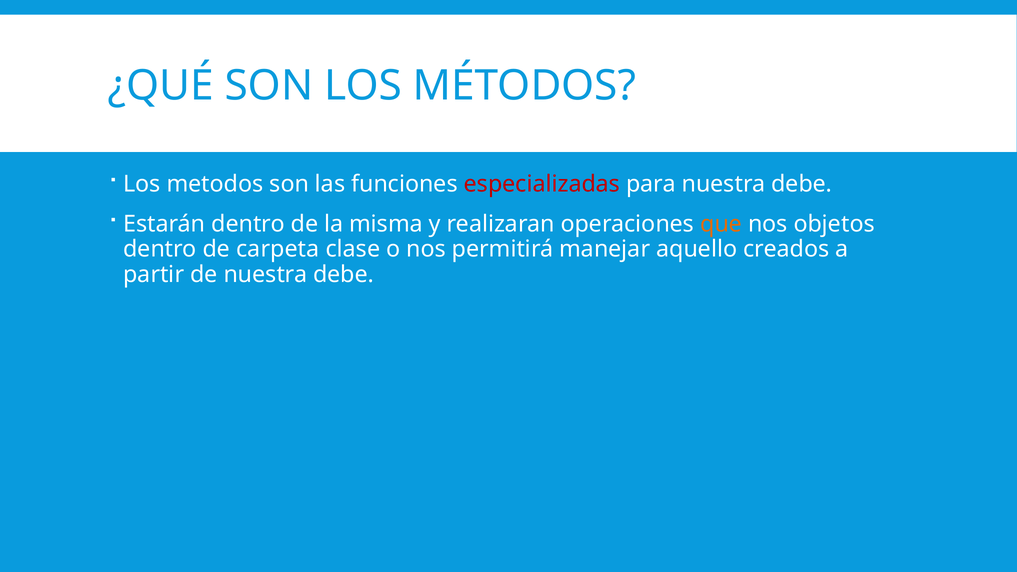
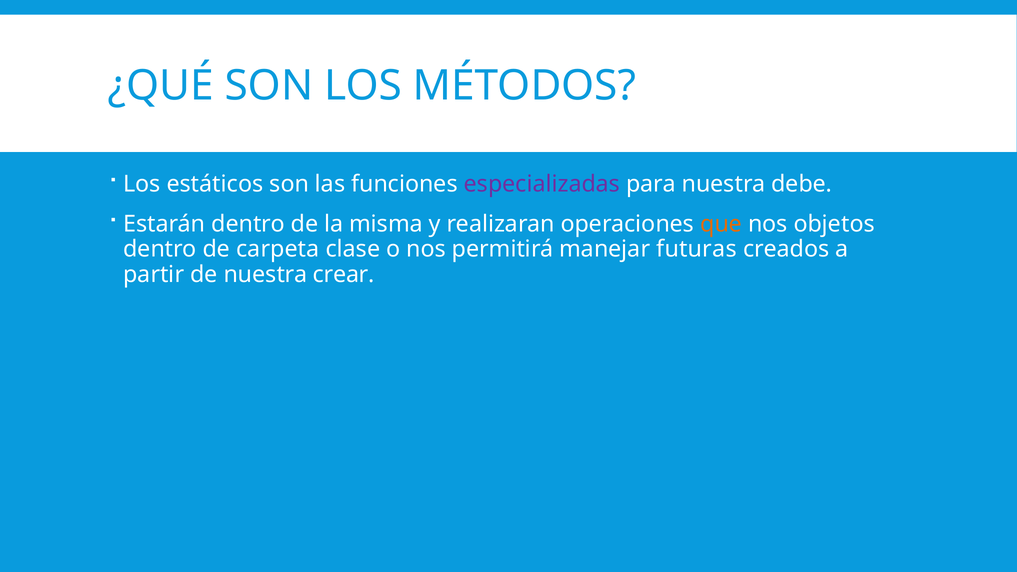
metodos: metodos -> estáticos (215, 184)
especializadas colour: red -> purple (542, 184)
aquello: aquello -> futuras (697, 249)
de nuestra debe: debe -> crear (344, 274)
